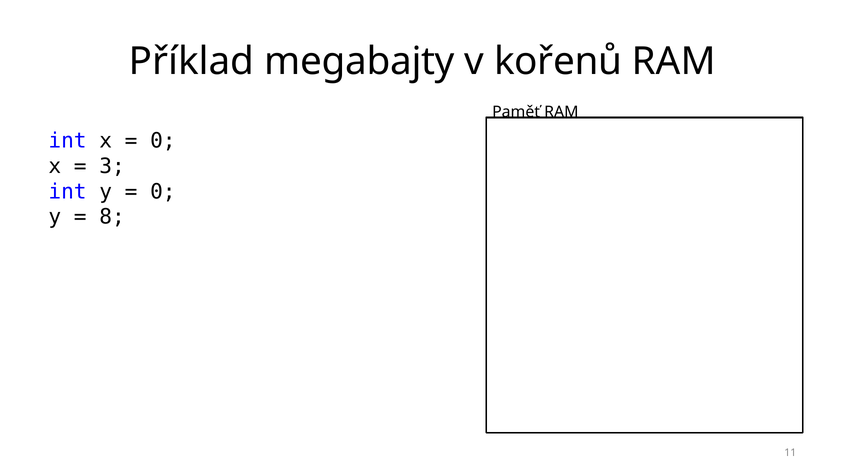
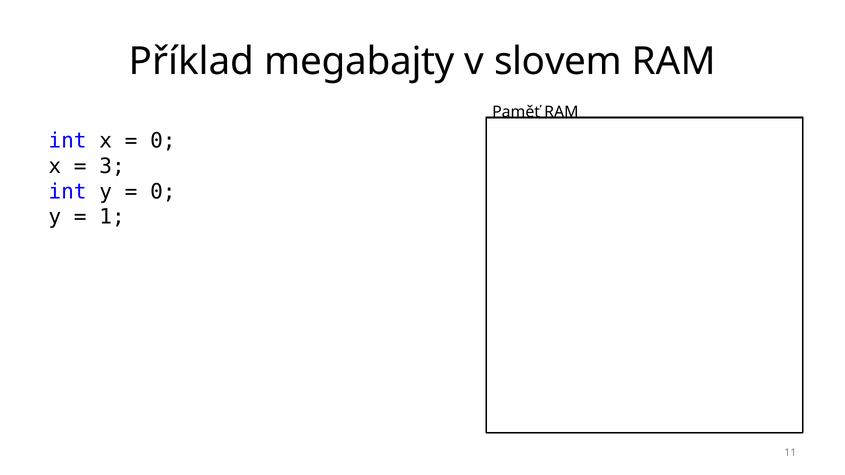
kořenů: kořenů -> slovem (558, 61)
8: 8 -> 1 (112, 217)
